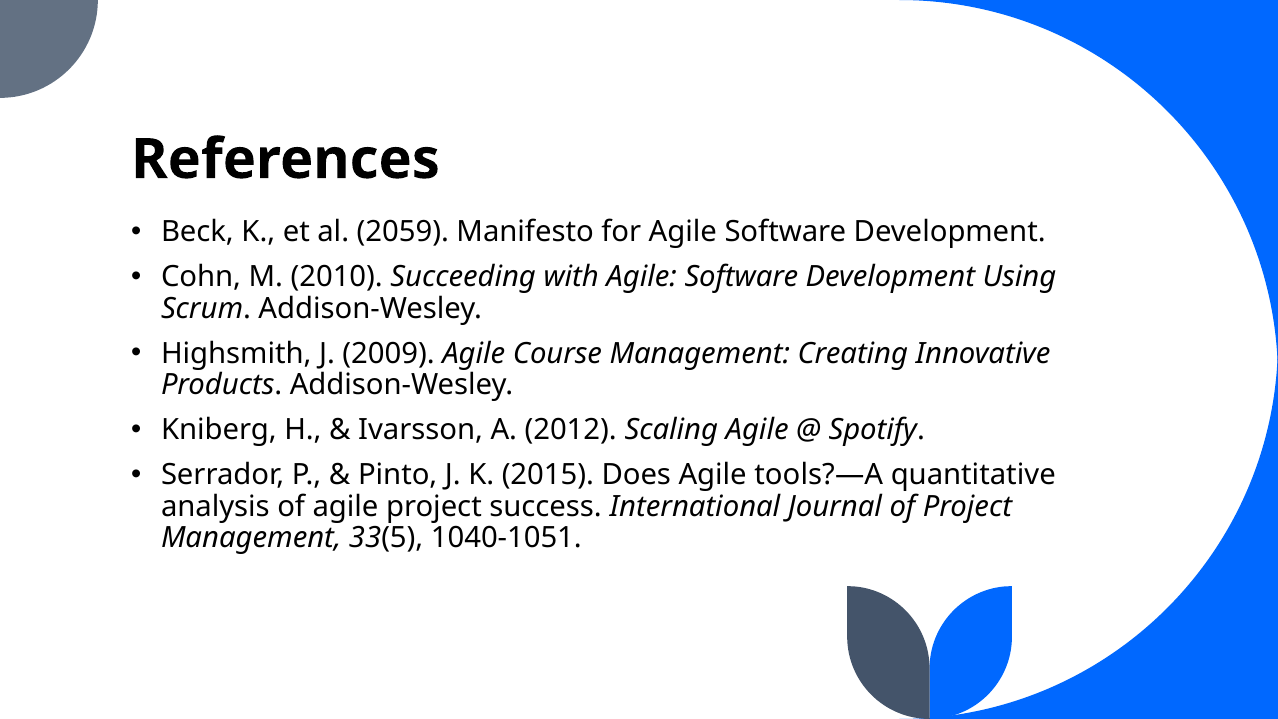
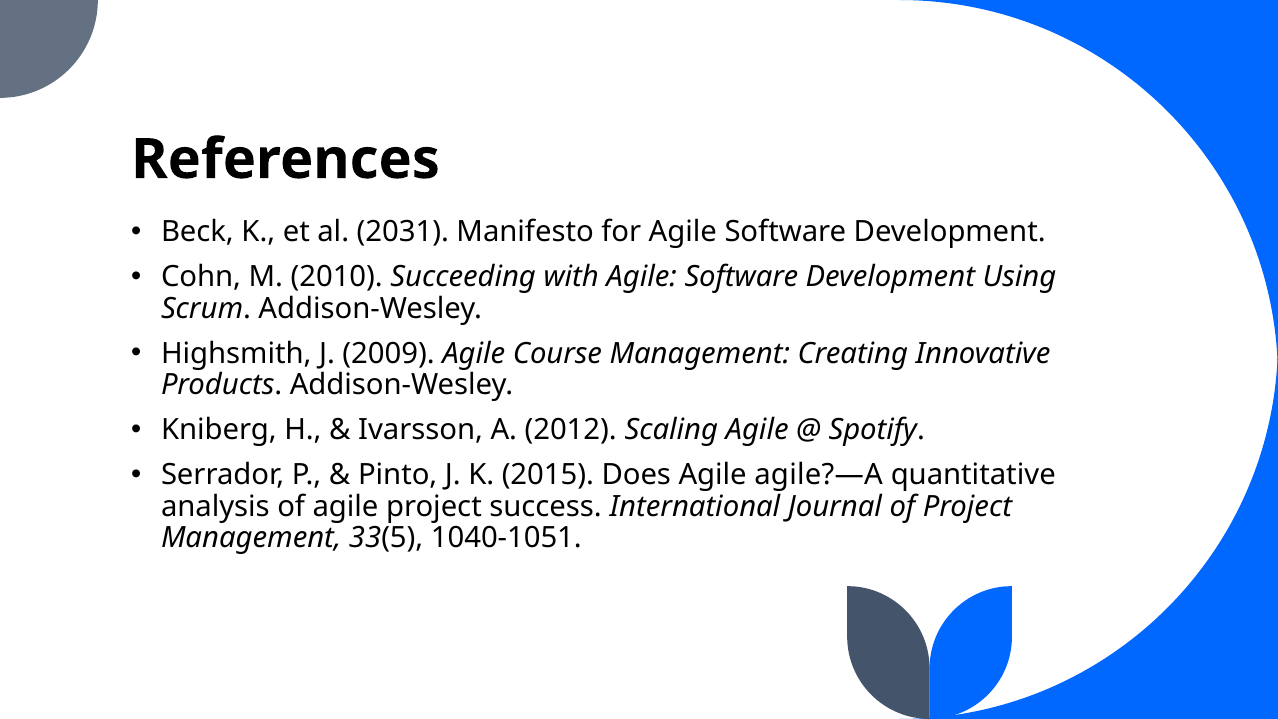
2059: 2059 -> 2031 (403, 232)
tools?—A: tools?—A -> agile?—A (819, 475)
